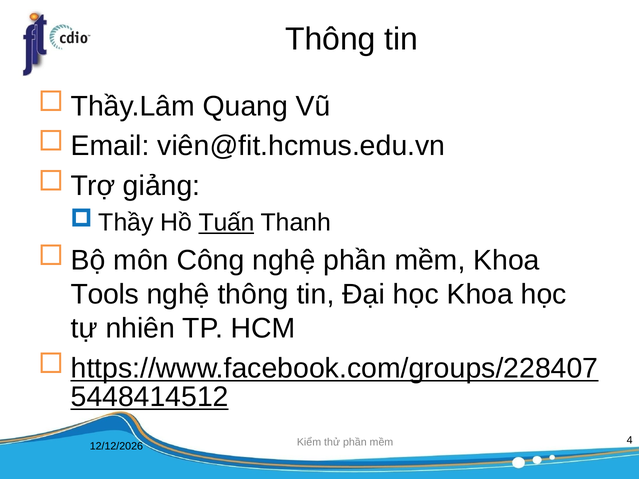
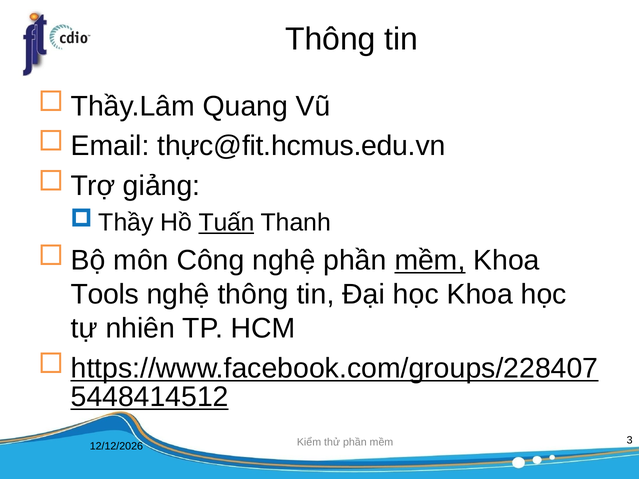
viên@fit.hcmus.edu.vn: viên@fit.hcmus.edu.vn -> thực@fit.hcmus.edu.vn (301, 146)
mềm underline: none -> present (430, 261)
4: 4 -> 3 (630, 440)
